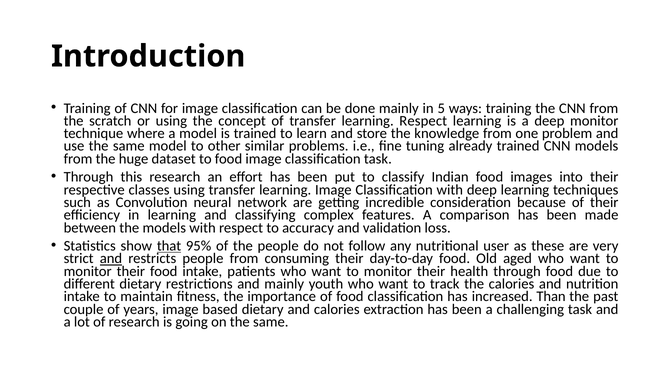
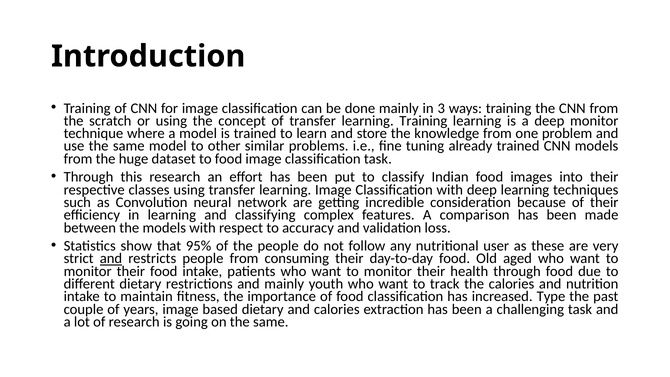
5: 5 -> 3 (441, 108)
learning Respect: Respect -> Training (423, 121)
that underline: present -> none (169, 246)
Than: Than -> Type (551, 297)
